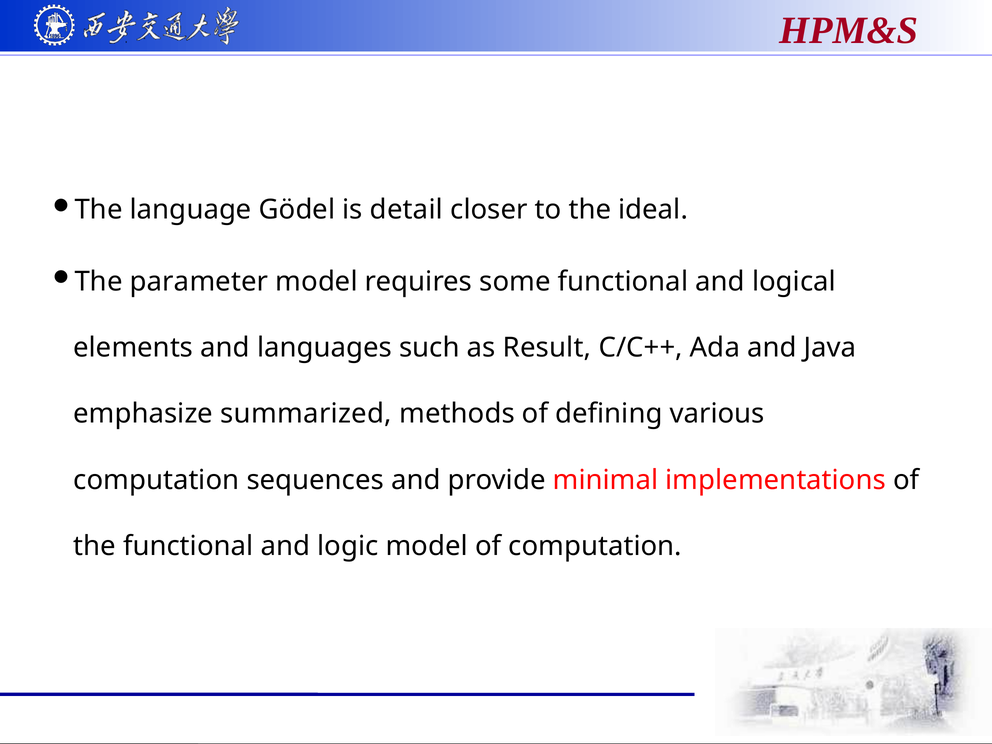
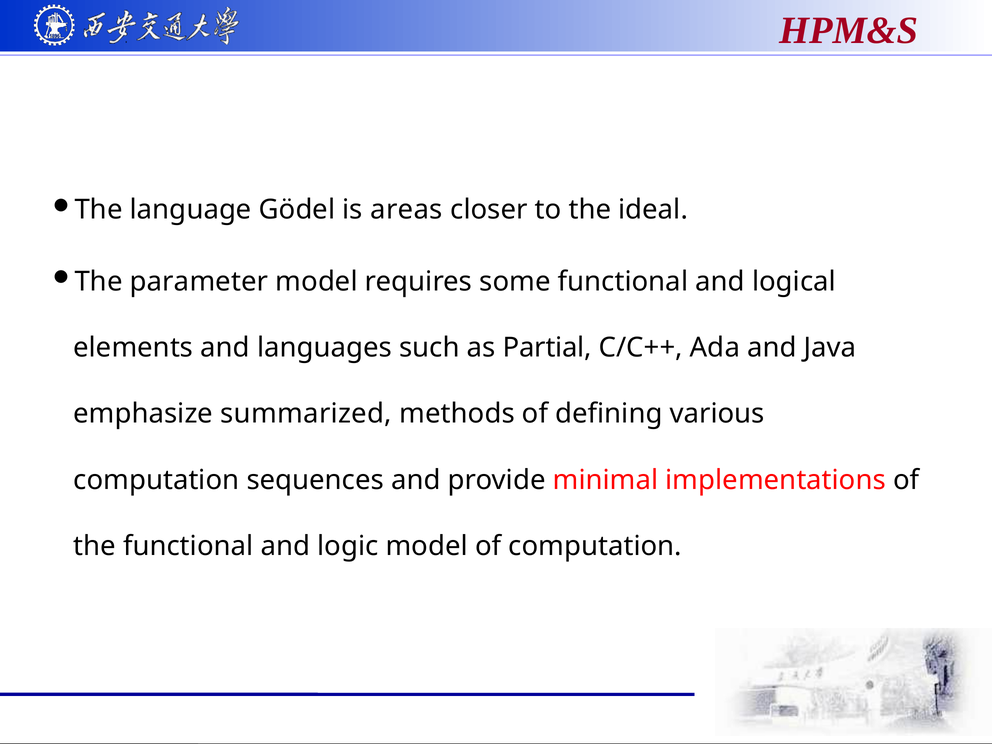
detail: detail -> areas (406, 210)
Result: Result -> Partial (547, 348)
